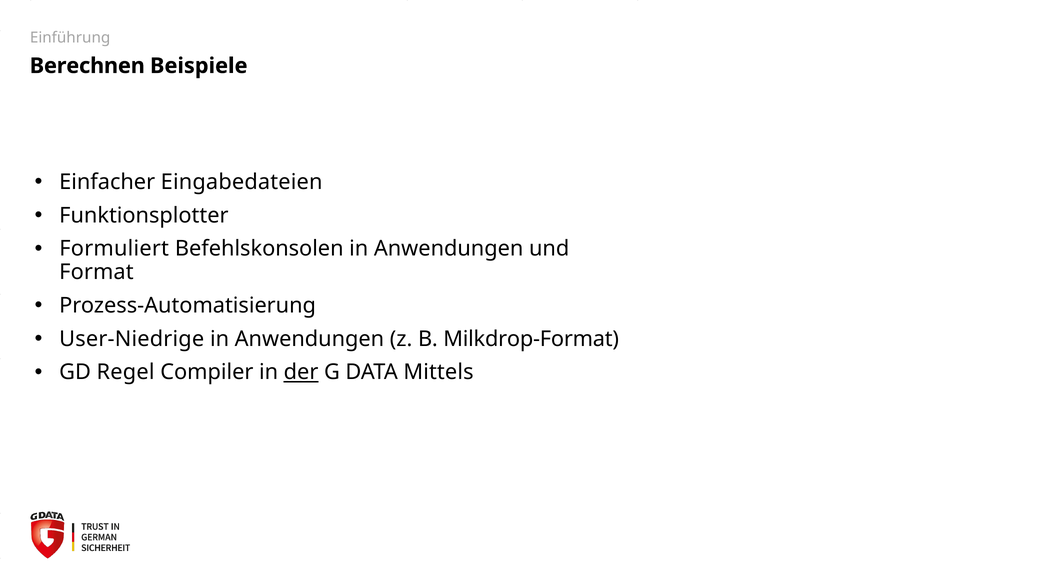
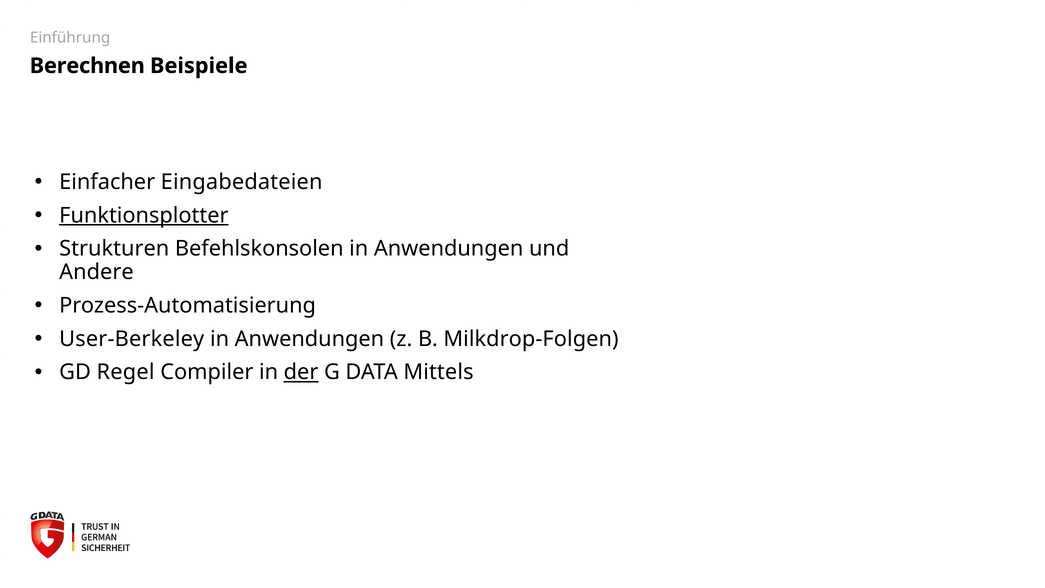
Funktionsplotter underline: none -> present (144, 215)
Formuliert: Formuliert -> Strukturen (114, 249)
Format: Format -> Andere (96, 272)
User-Niedrige: User-Niedrige -> User-Berkeley (132, 339)
Milkdrop-Format: Milkdrop-Format -> Milkdrop-Folgen (531, 339)
